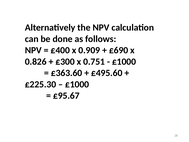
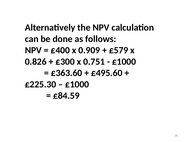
£690: £690 -> £579 (119, 50)
£95.67: £95.67 -> £84.59 (66, 96)
